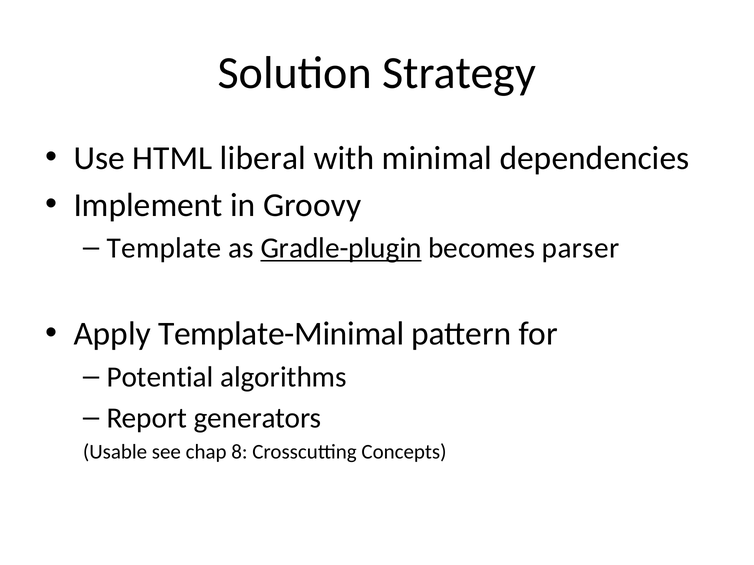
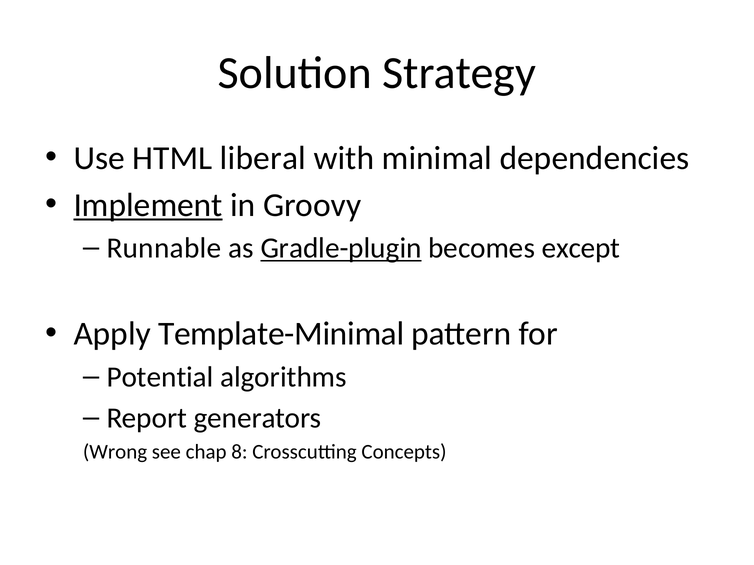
Implement underline: none -> present (148, 205)
Template: Template -> Runnable (164, 248)
parser: parser -> except (581, 248)
Usable: Usable -> Wrong (115, 452)
